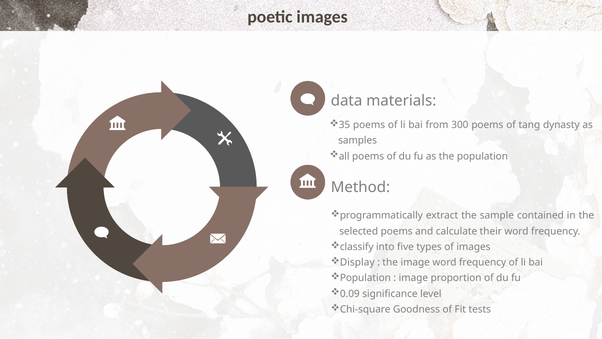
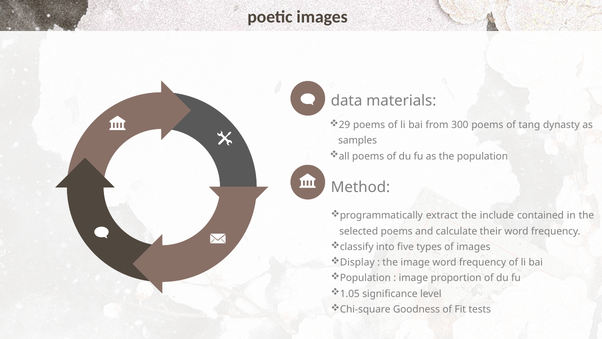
35: 35 -> 29 (344, 125)
sample: sample -> include (497, 215)
0.09: 0.09 -> 1.05 (350, 294)
